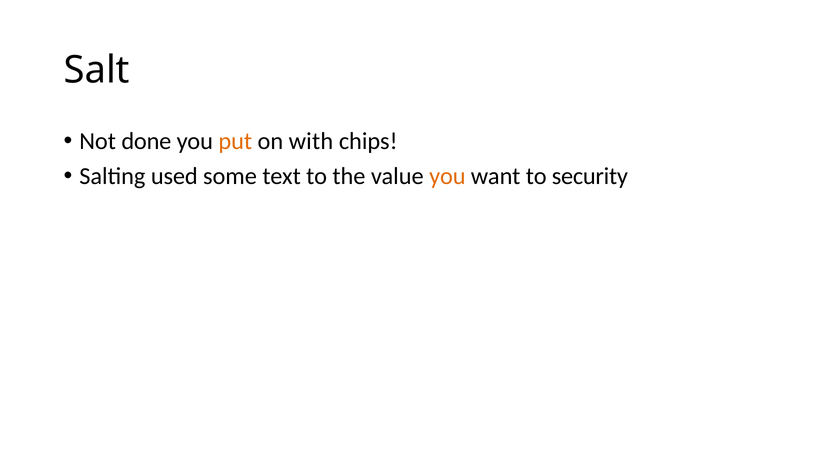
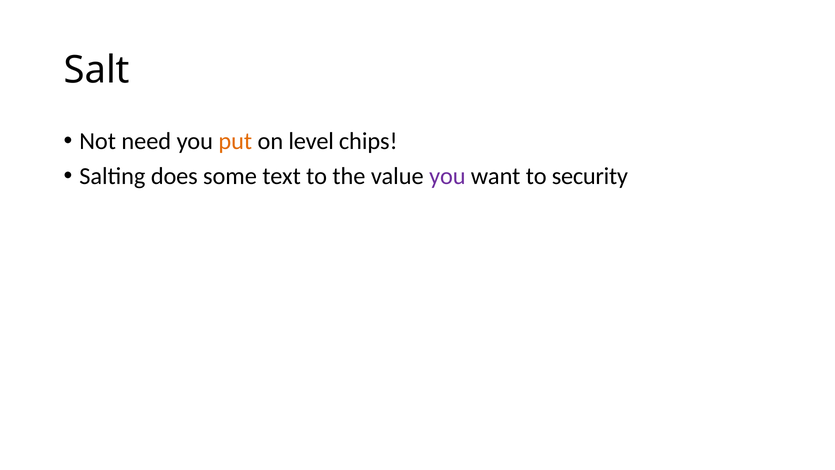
done: done -> need (146, 141)
with: with -> level (311, 141)
used: used -> does (174, 176)
you colour: orange -> purple (447, 176)
